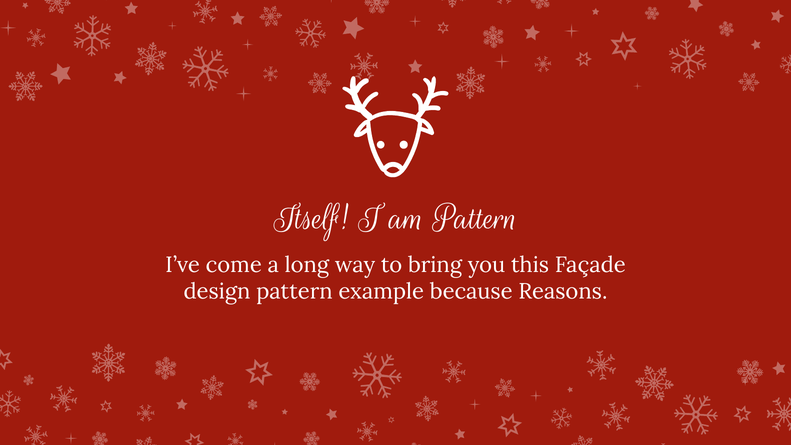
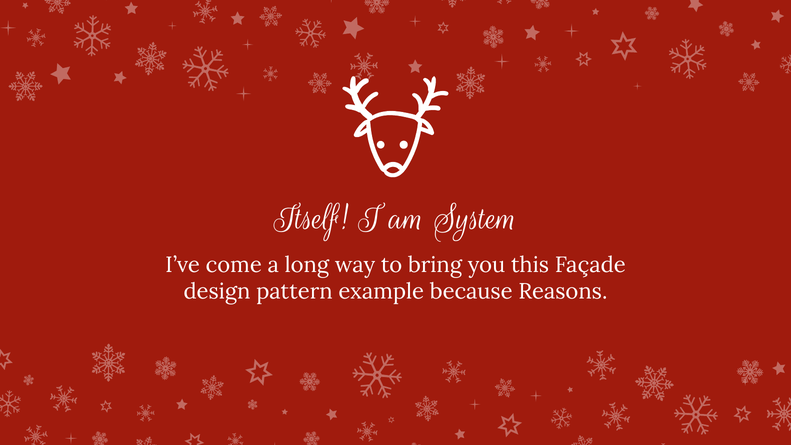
am Pattern: Pattern -> System (476, 216)
